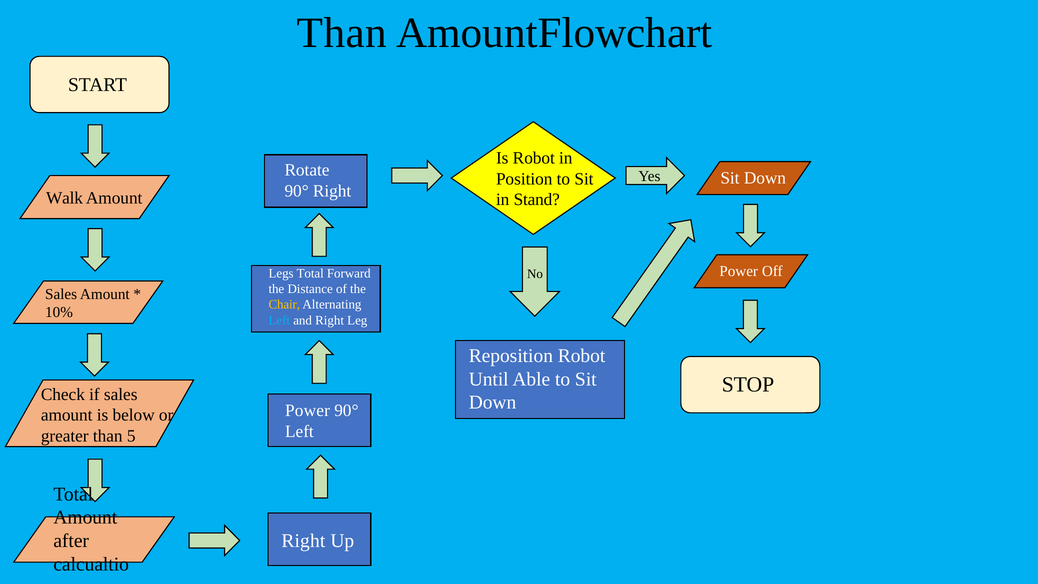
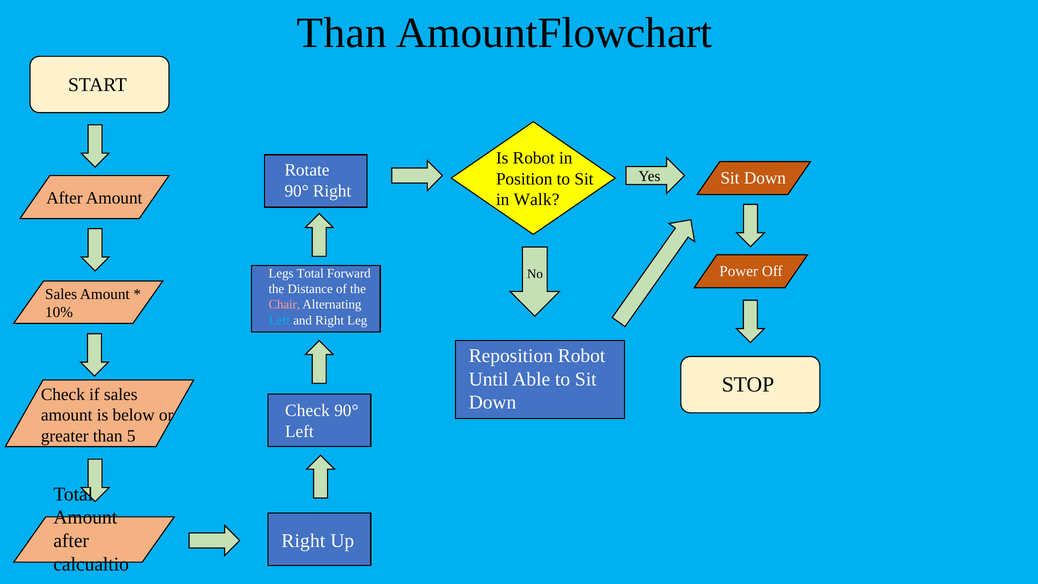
Walk: Walk -> After (64, 198)
Stand: Stand -> Walk (537, 200)
Chair colour: yellow -> pink (284, 305)
Power: Power -> Check (307, 411)
